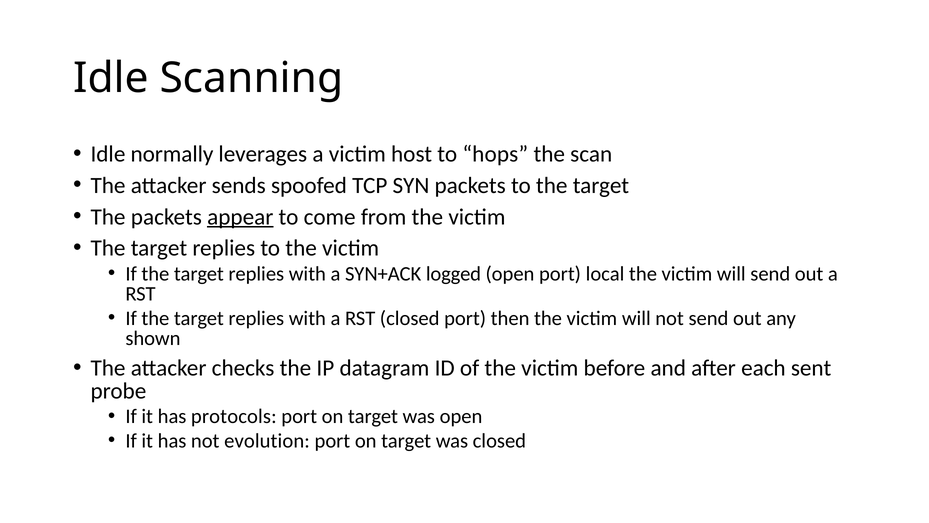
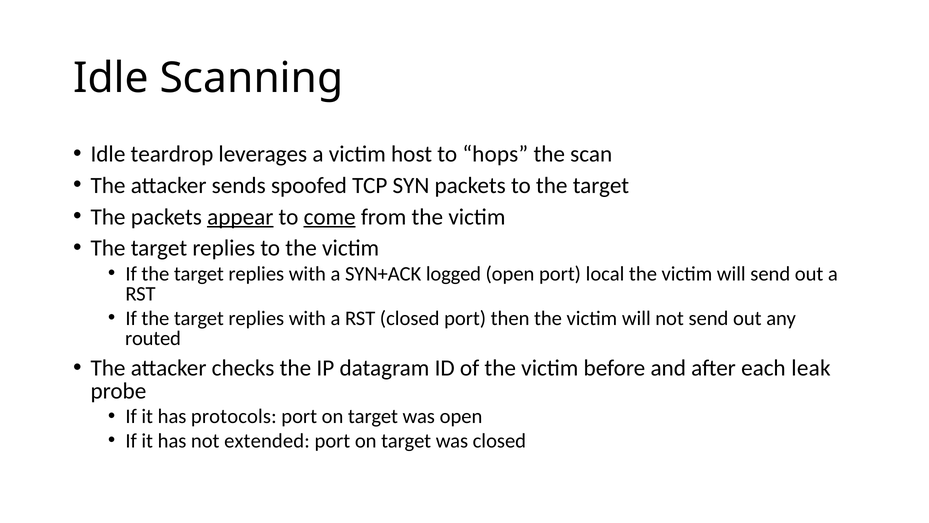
normally: normally -> teardrop (172, 154)
come underline: none -> present (330, 217)
shown: shown -> routed (153, 338)
sent: sent -> leak (811, 368)
evolution: evolution -> extended (267, 441)
